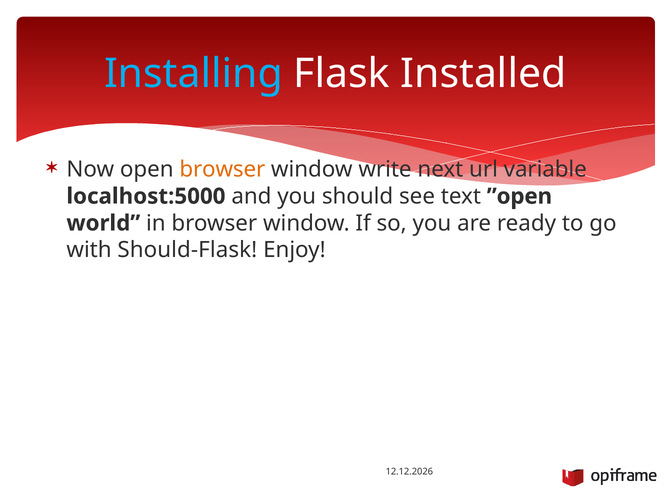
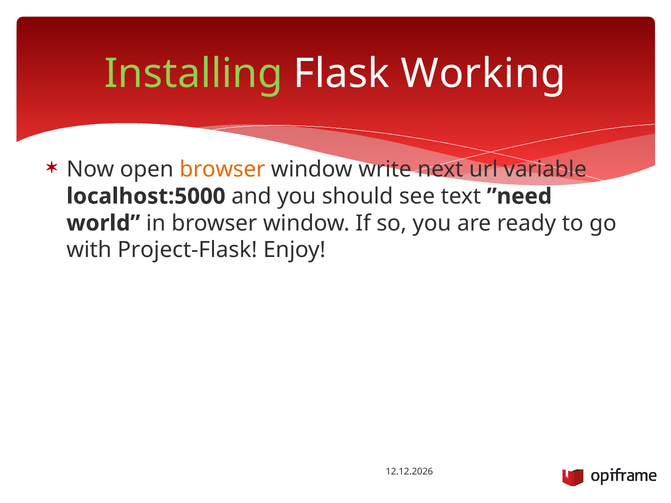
Installing colour: light blue -> light green (193, 74)
Installed: Installed -> Working (483, 74)
”open: ”open -> ”need (519, 196)
Should-Flask: Should-Flask -> Project-Flask (187, 250)
